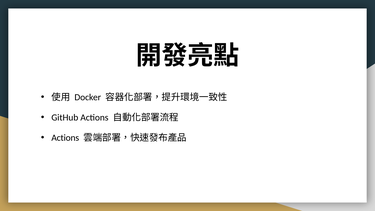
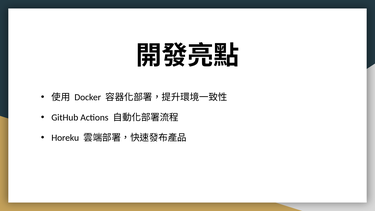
Actions: Actions -> Horeku (65, 138)
